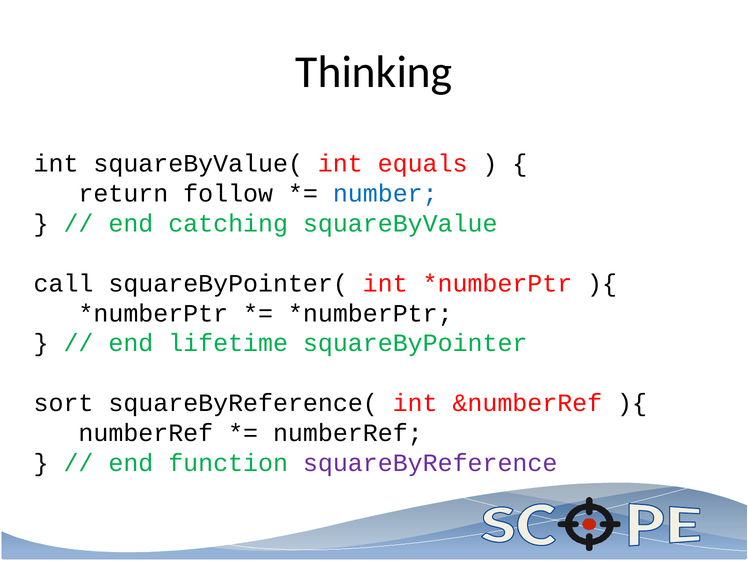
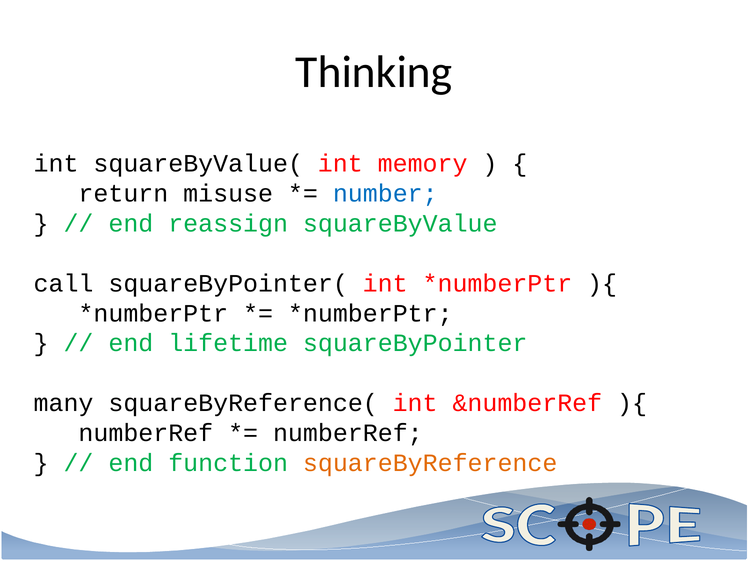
equals: equals -> memory (423, 164)
follow: follow -> misuse (228, 194)
catching: catching -> reassign (228, 224)
sort: sort -> many (64, 403)
squareByReference colour: purple -> orange (430, 463)
